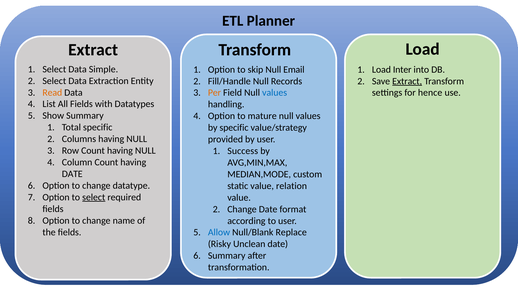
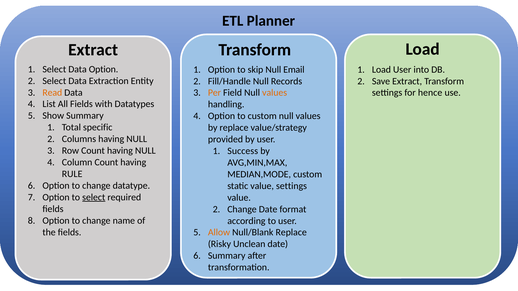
Data Simple: Simple -> Option (104, 69)
Load Inter: Inter -> User (402, 70)
Extract underline: present -> none (407, 81)
values colour: blue -> orange (275, 93)
to mature: mature -> custom (262, 116)
by specific: specific -> replace (234, 128)
DATE: DATE -> RULE (72, 174)
value relation: relation -> settings (292, 186)
Allow colour: blue -> orange (219, 233)
